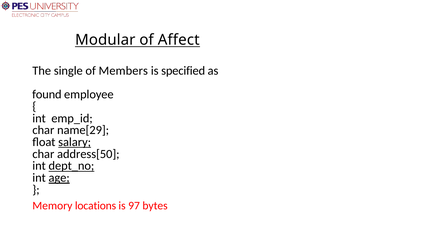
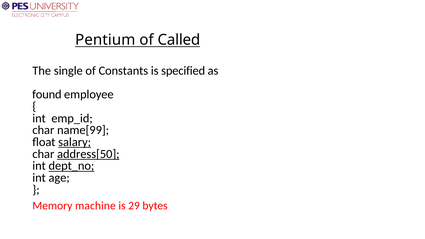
Modular: Modular -> Pentium (105, 40)
Affect: Affect -> Called (179, 40)
Members: Members -> Constants (123, 71)
name[29: name[29 -> name[99 (83, 130)
address[50 underline: none -> present (88, 154)
age underline: present -> none (59, 178)
locations: locations -> machine (95, 206)
97: 97 -> 29 (134, 206)
